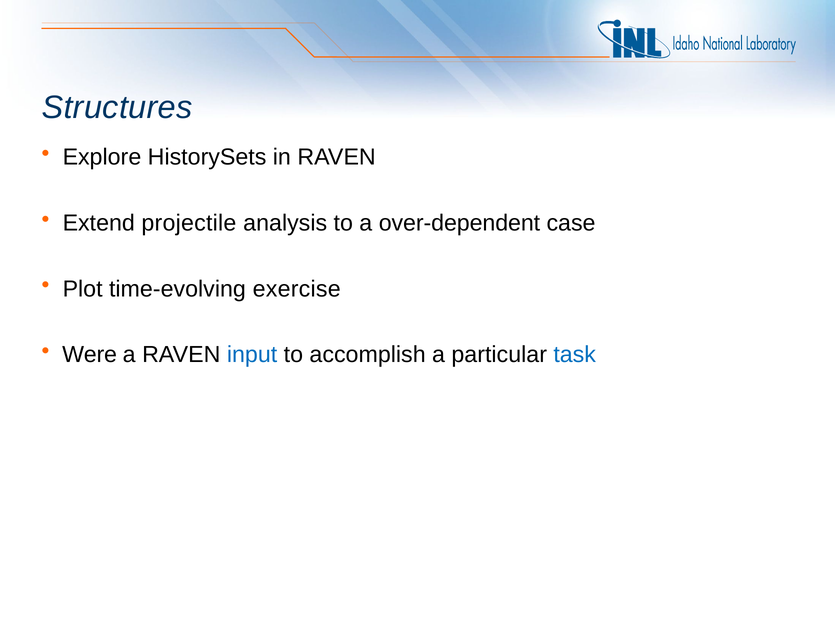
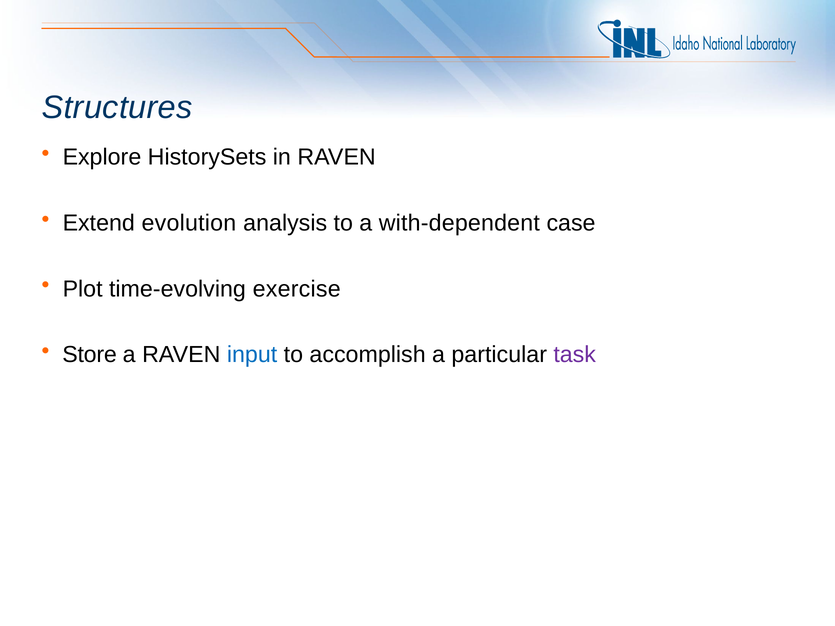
projectile: projectile -> evolution (189, 223)
over-dependent: over-dependent -> with-dependent (459, 223)
Were: Were -> Store (90, 355)
task colour: blue -> purple (575, 355)
